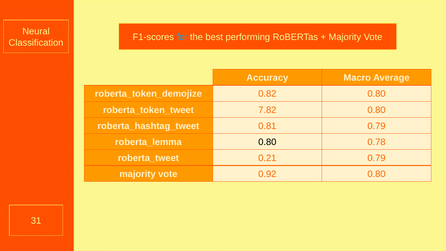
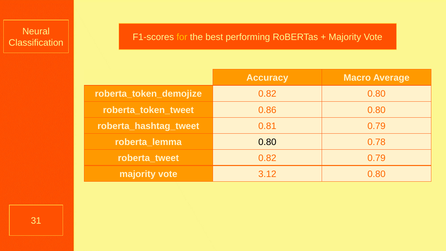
for colour: light blue -> yellow (182, 37)
7.82: 7.82 -> 0.86 (267, 110)
0.21: 0.21 -> 0.82 (267, 158)
0.92: 0.92 -> 3.12 (267, 174)
